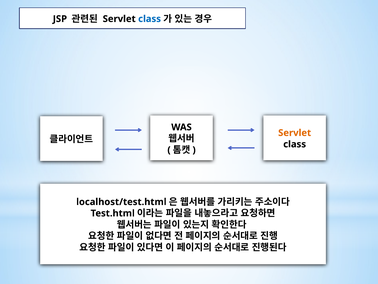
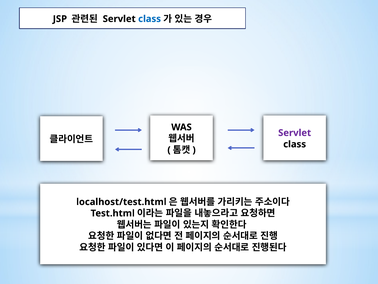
Servlet colour: orange -> purple (295, 133)
